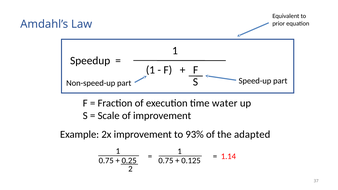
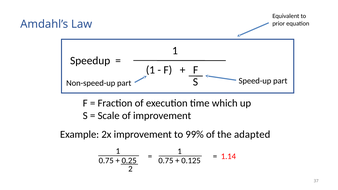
water: water -> which (225, 103)
93%: 93% -> 99% (195, 134)
